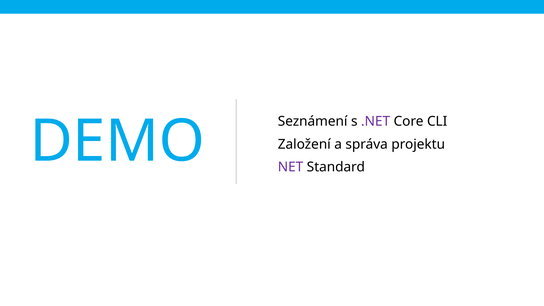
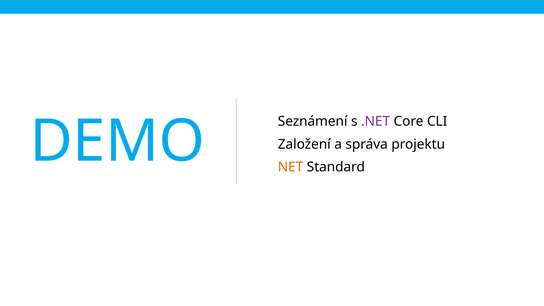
NET colour: purple -> orange (291, 167)
